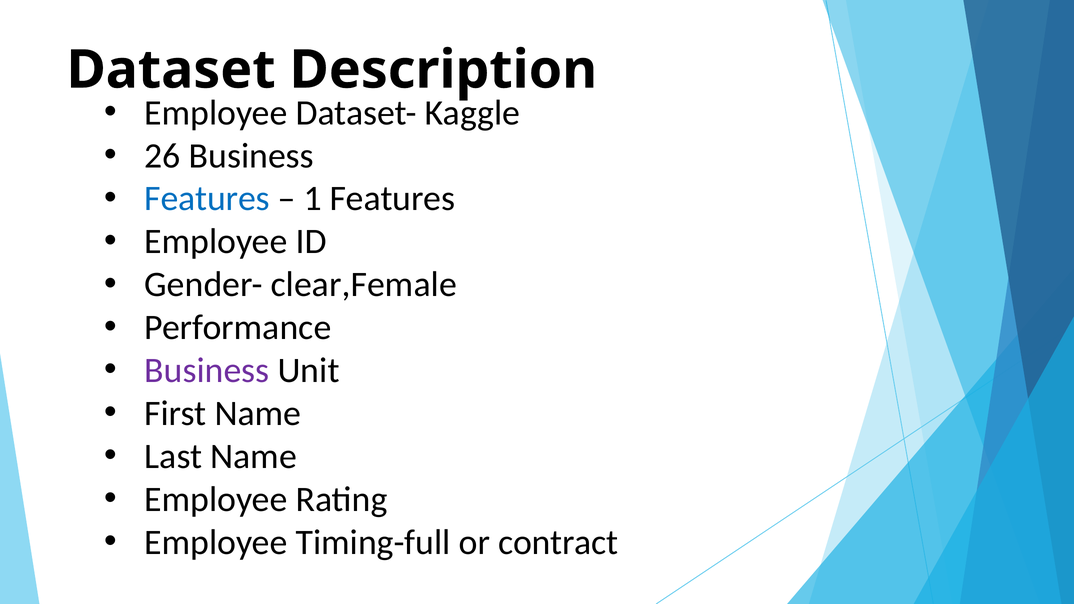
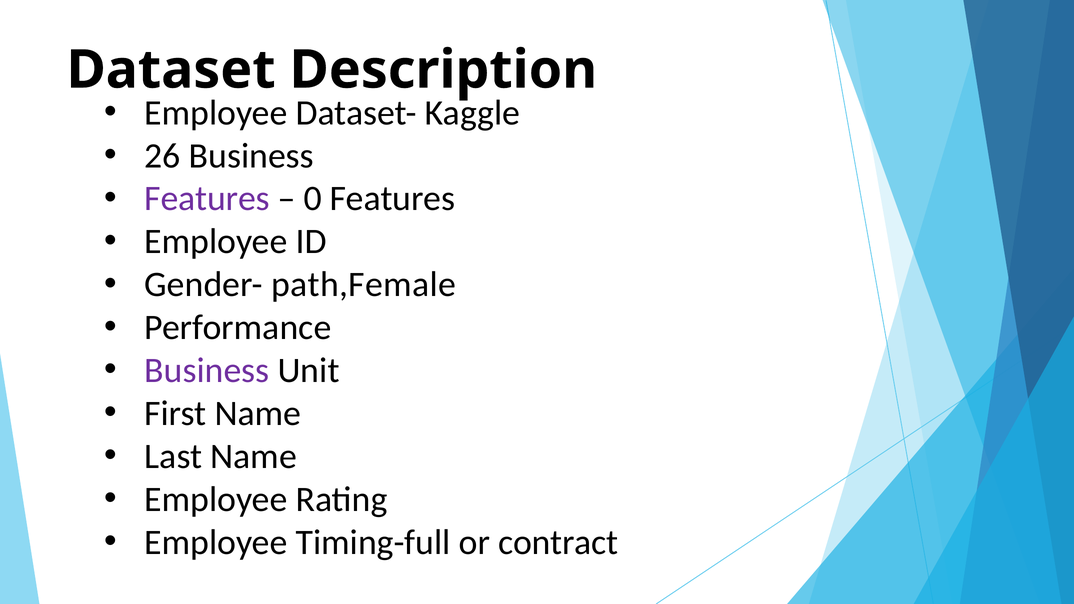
Features colour: blue -> purple (207, 199)
1: 1 -> 0 (313, 199)
clear,Female: clear,Female -> path,Female (364, 285)
